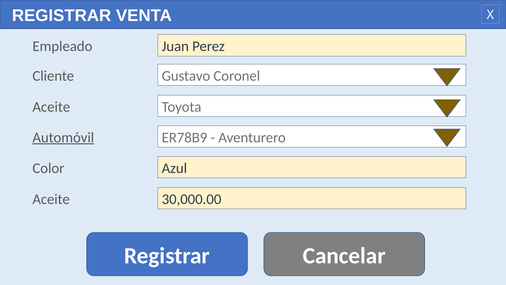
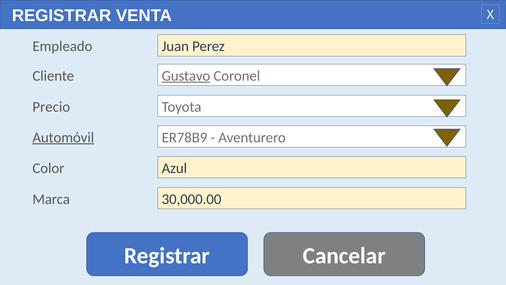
Gustavo underline: none -> present (186, 76)
Aceite: Aceite -> Precio (51, 107)
Aceite: Aceite -> Marca (51, 199)
